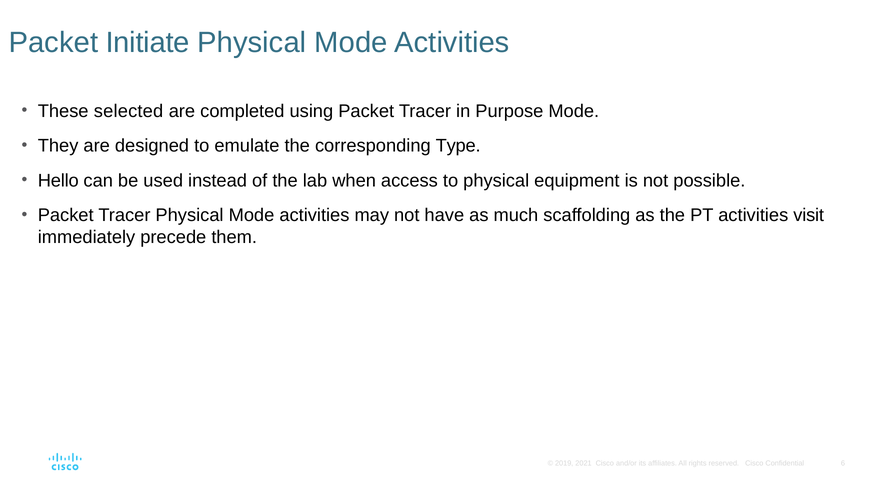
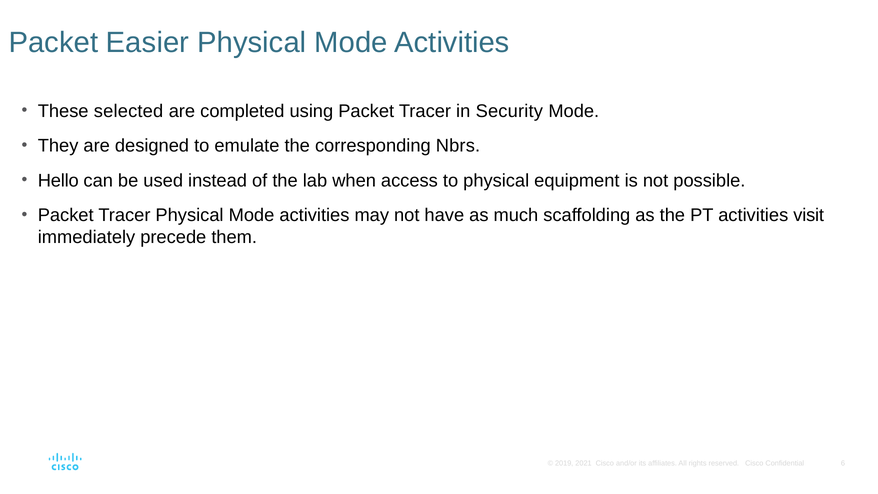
Initiate: Initiate -> Easier (148, 42)
Purpose: Purpose -> Security (509, 111)
Type: Type -> Nbrs (458, 146)
